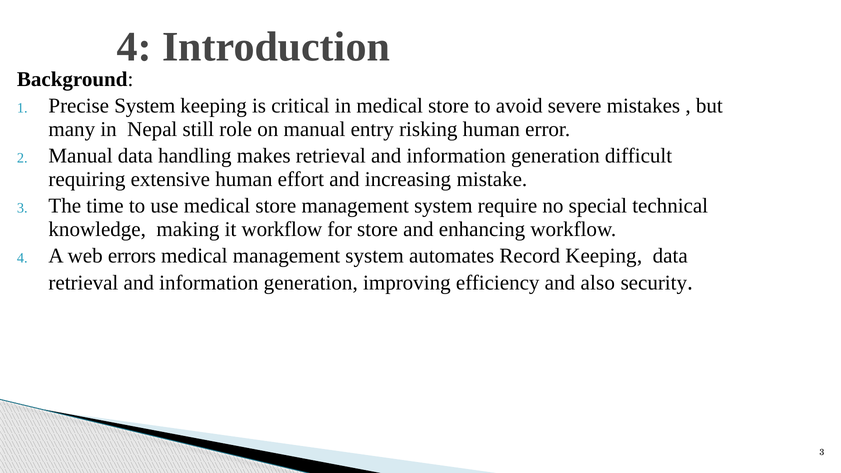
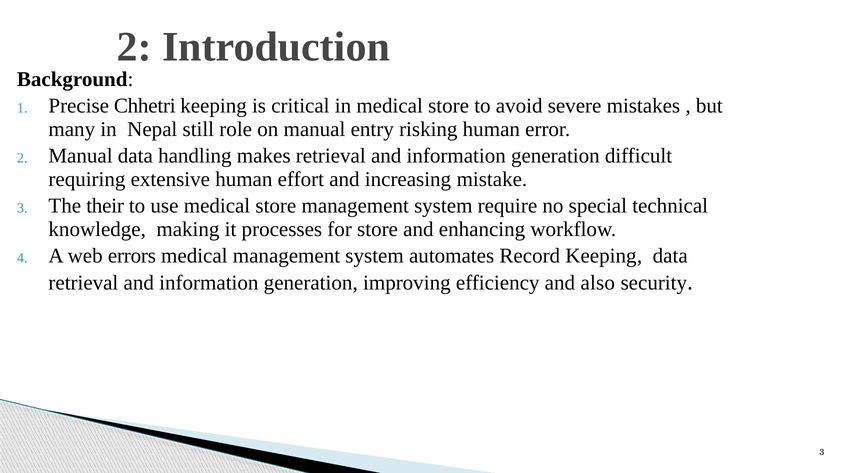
4: 4 -> 2 (134, 47)
Precise System: System -> Chhetri (145, 106)
time: time -> their (105, 206)
it workflow: workflow -> processes (282, 229)
